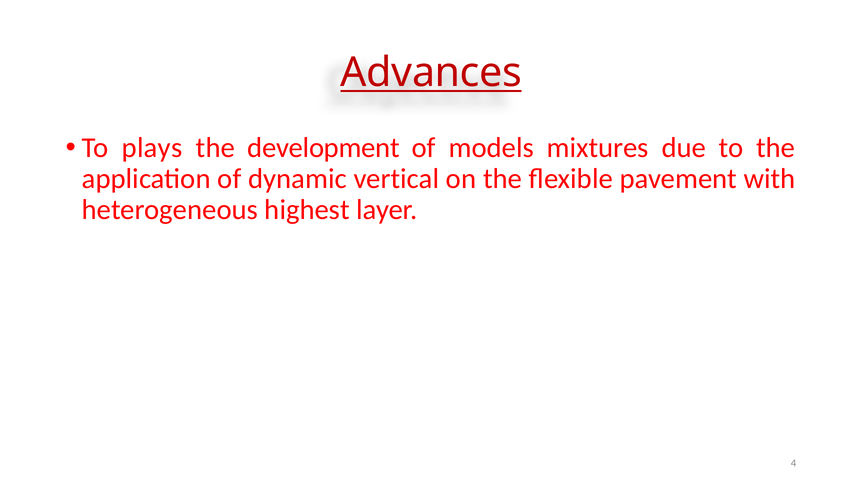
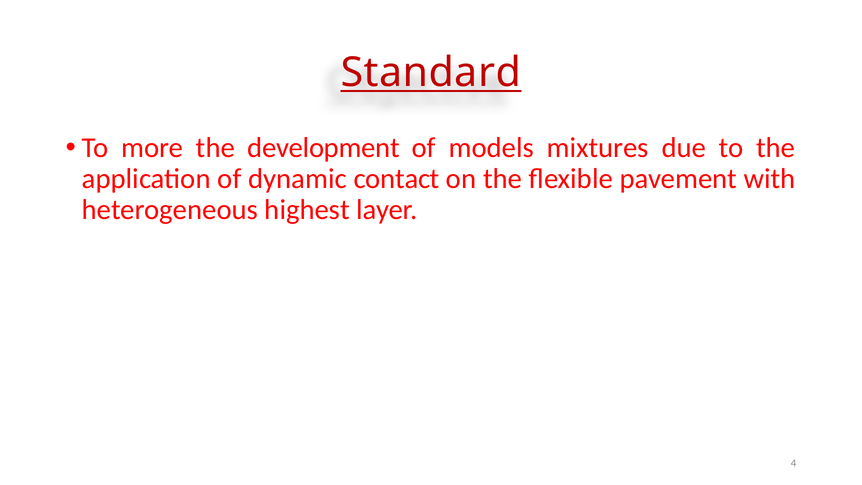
Advances: Advances -> Standard (431, 72)
plays: plays -> more (152, 148)
vertical: vertical -> contact (397, 179)
